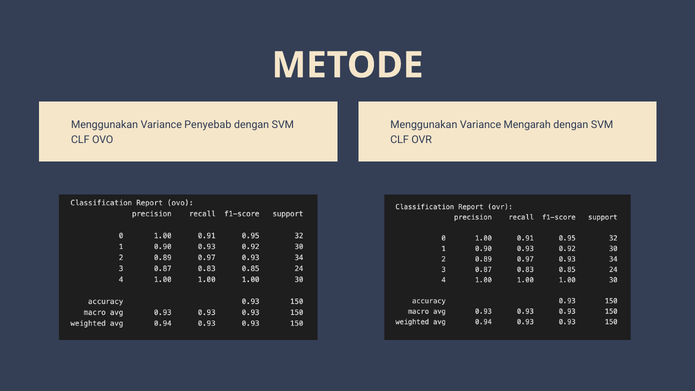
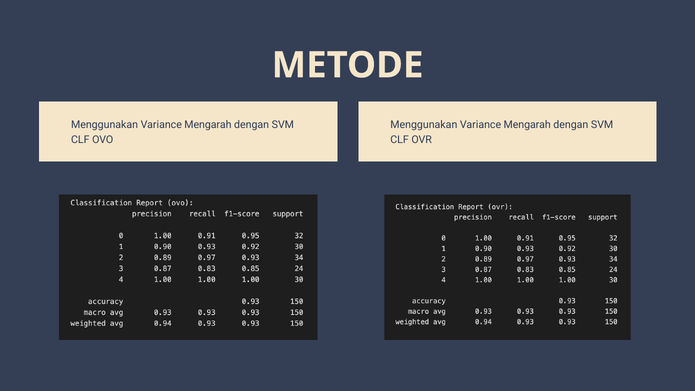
Penyebab: Penyebab -> Mengarah (208, 125)
